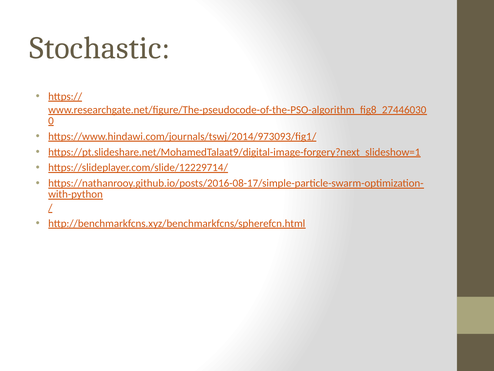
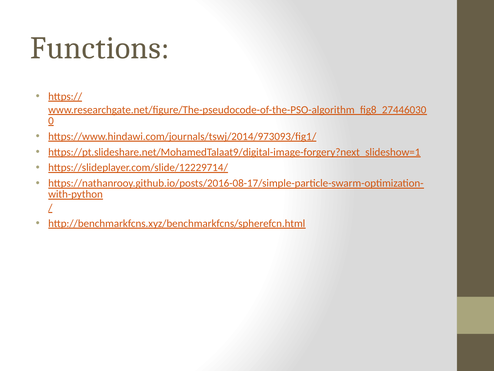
Stochastic: Stochastic -> Functions (100, 48)
